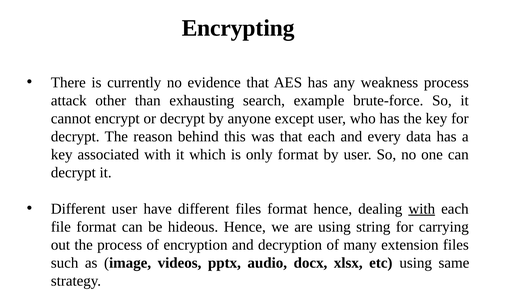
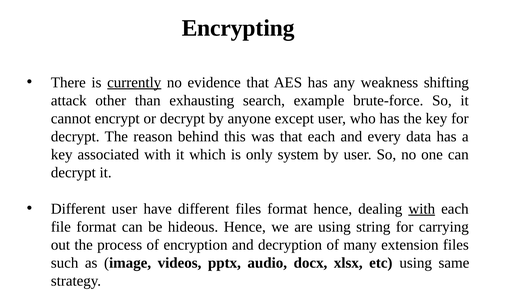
currently underline: none -> present (134, 82)
weakness process: process -> shifting (446, 82)
only format: format -> system (298, 154)
